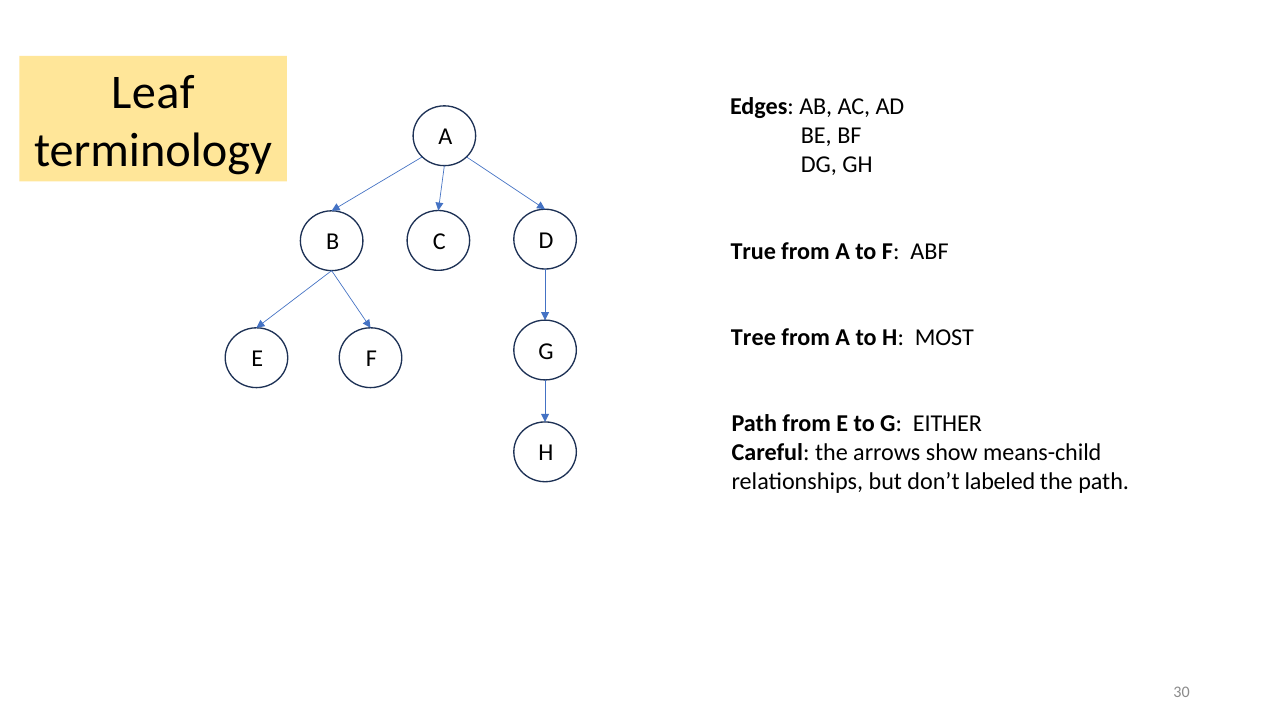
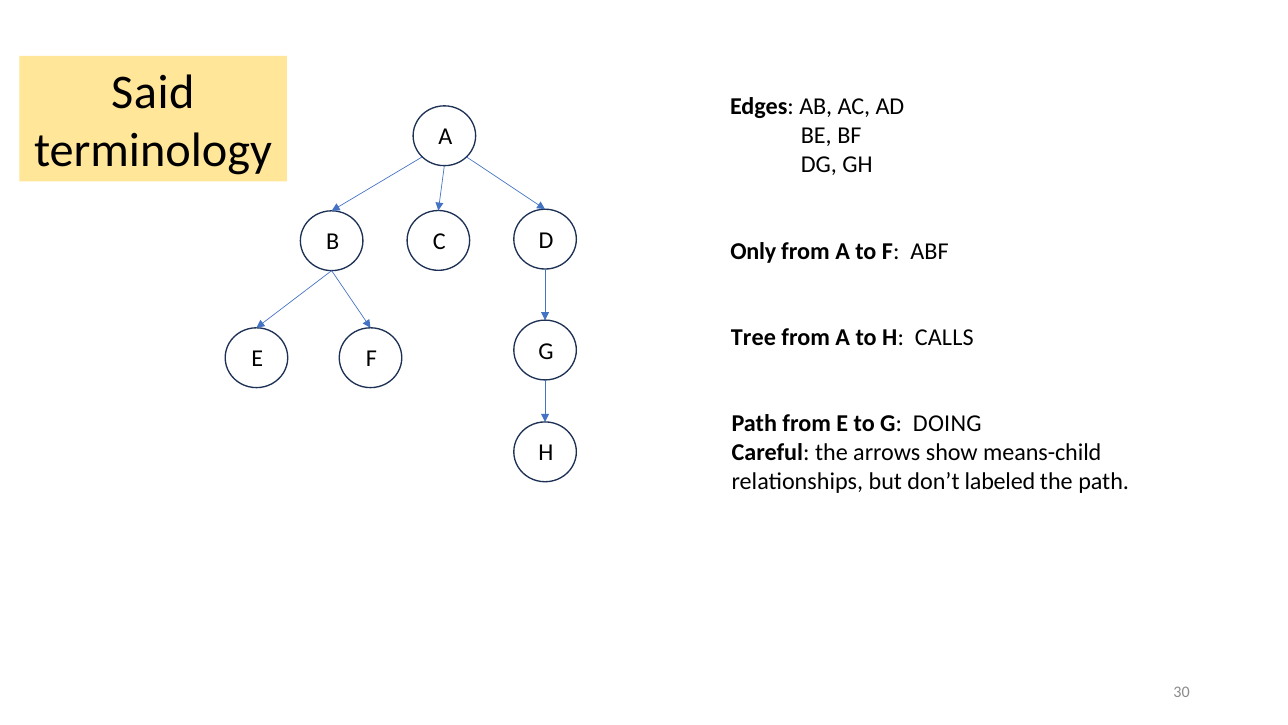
Leaf: Leaf -> Said (153, 93)
True: True -> Only (753, 251)
MOST: MOST -> CALLS (944, 337)
EITHER: EITHER -> DOING (947, 423)
